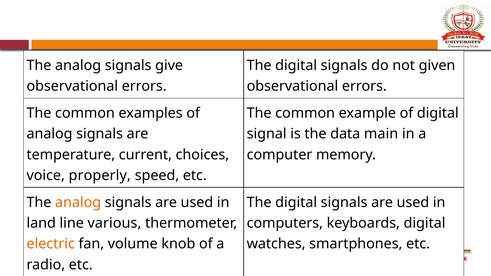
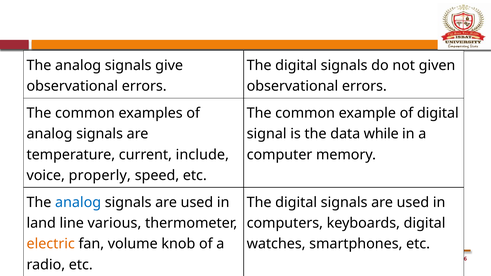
main: main -> while (381, 134)
choices: choices -> include (202, 155)
analog colour: orange -> blue (78, 202)
